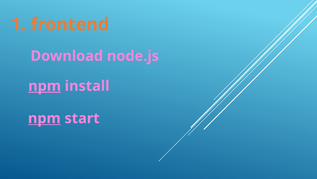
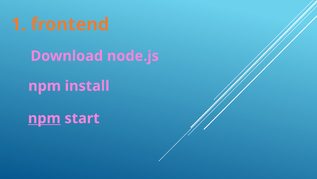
npm underline: present -> none (45, 86)
